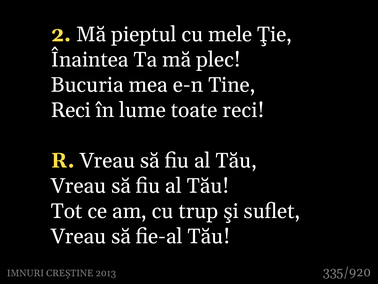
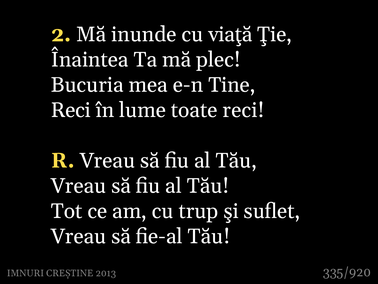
pieptul: pieptul -> inunde (144, 34)
mele: mele -> viaţă (230, 34)
